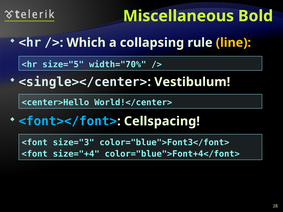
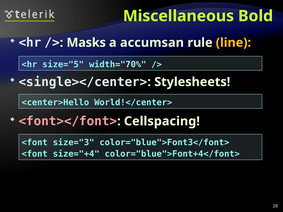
Which: Which -> Masks (86, 43)
collapsing: collapsing -> accumsan (152, 43)
Vestibulum: Vestibulum -> Stylesheets (192, 82)
<font></font> colour: light blue -> pink (68, 121)
